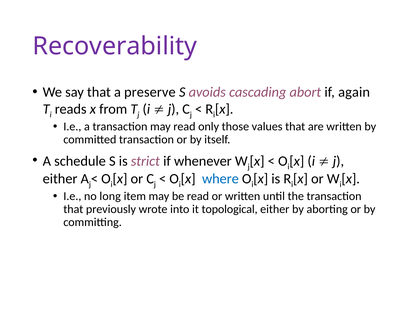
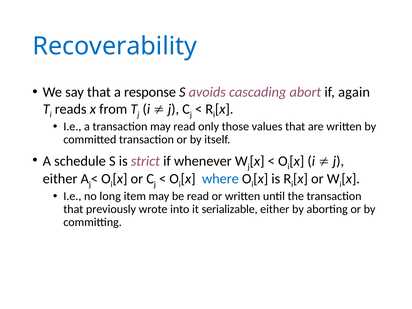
Recoverability colour: purple -> blue (115, 46)
preserve: preserve -> response (150, 92)
topological: topological -> serializable (230, 209)
